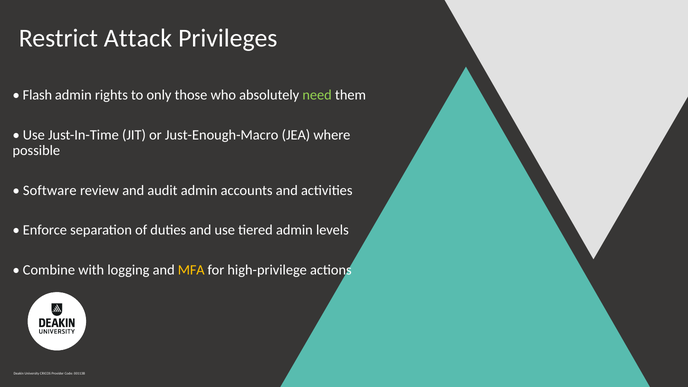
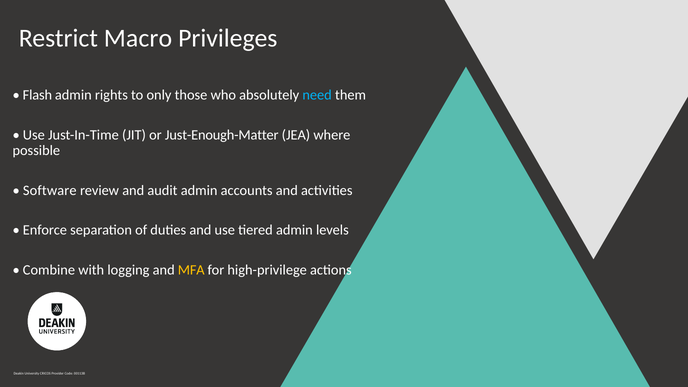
Attack: Attack -> Macro (138, 38)
need colour: light green -> light blue (317, 95)
Just-Enough-Macro: Just-Enough-Macro -> Just-Enough-Matter (222, 135)
